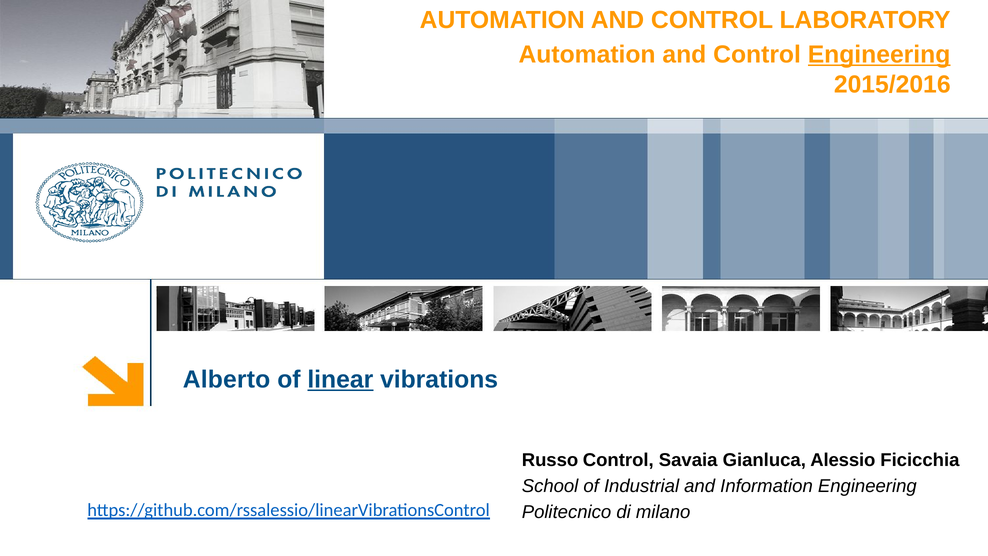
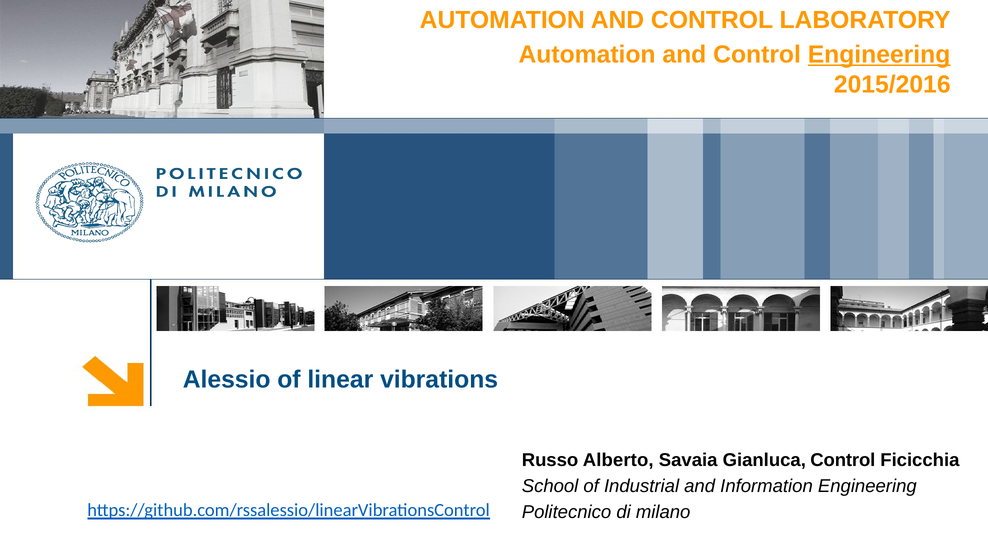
Alberto: Alberto -> Alessio (227, 379)
linear underline: present -> none (340, 379)
Russo Control: Control -> Alberto (618, 460)
Gianluca Alessio: Alessio -> Control (843, 460)
